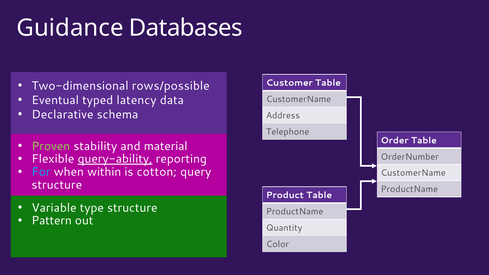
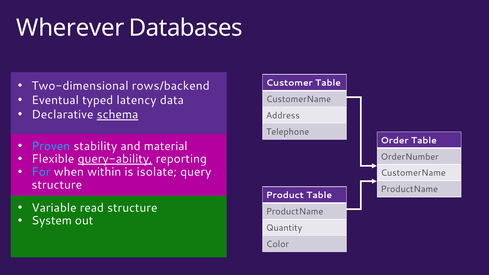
Guidance: Guidance -> Wherever (70, 28)
rows/possible: rows/possible -> rows/backend (171, 86)
schema underline: none -> present (118, 115)
Proven colour: light green -> light blue (51, 146)
cotton: cotton -> isolate (157, 172)
type: type -> read (92, 208)
Pattern: Pattern -> System (52, 221)
